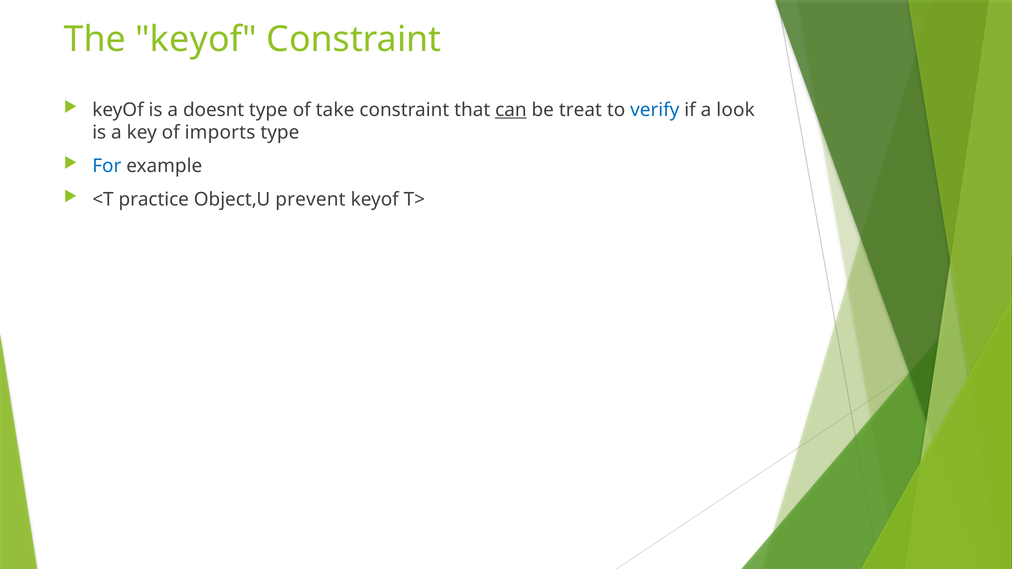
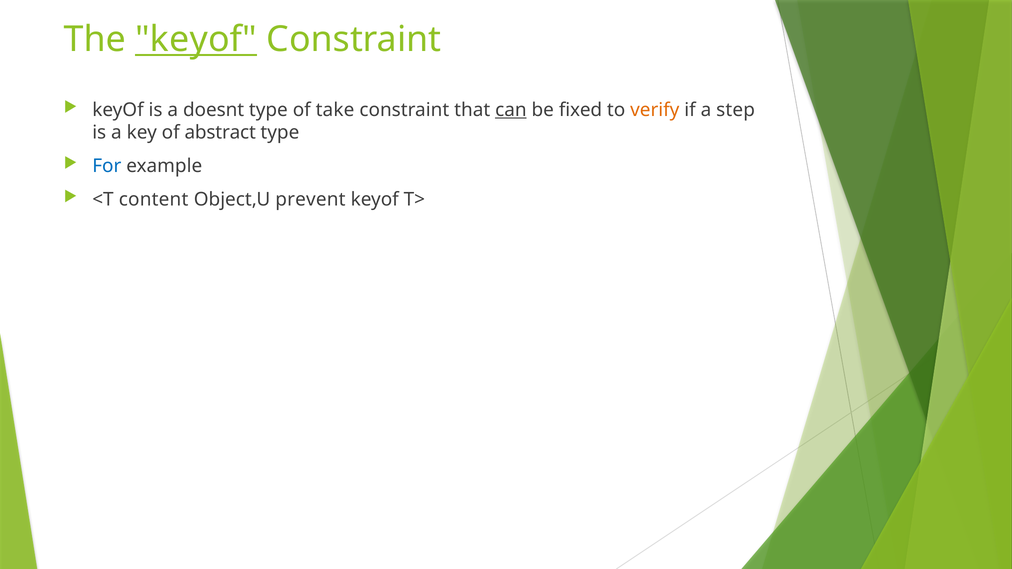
keyof underline: none -> present (196, 40)
treat: treat -> fixed (581, 110)
verify colour: blue -> orange (655, 110)
look: look -> step (736, 110)
imports: imports -> abstract (220, 133)
practice: practice -> content (154, 199)
